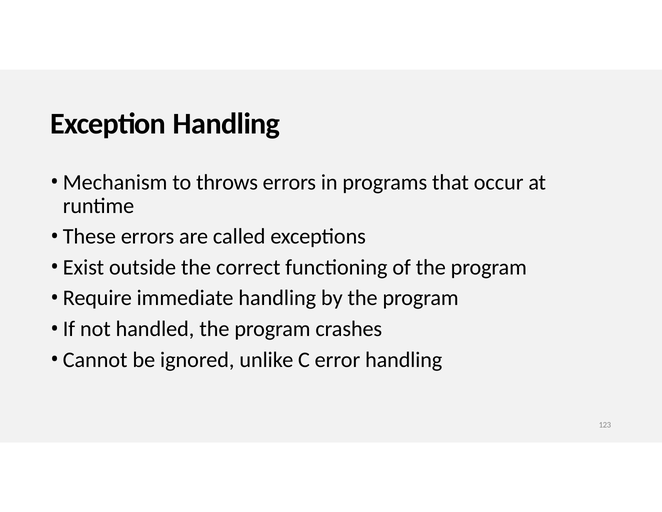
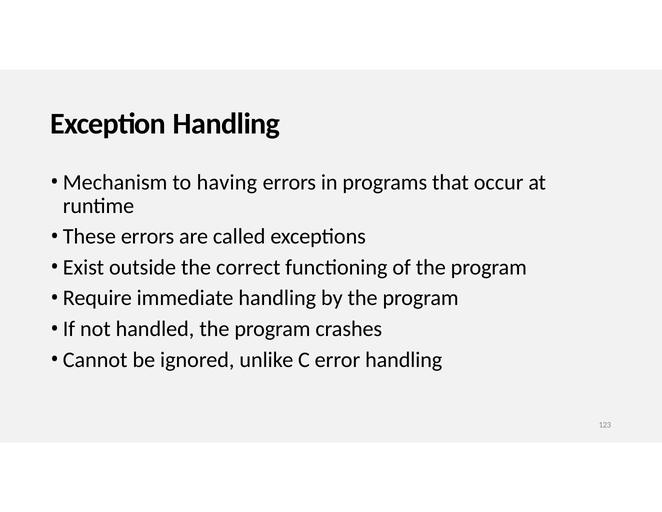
throws: throws -> having (227, 182)
